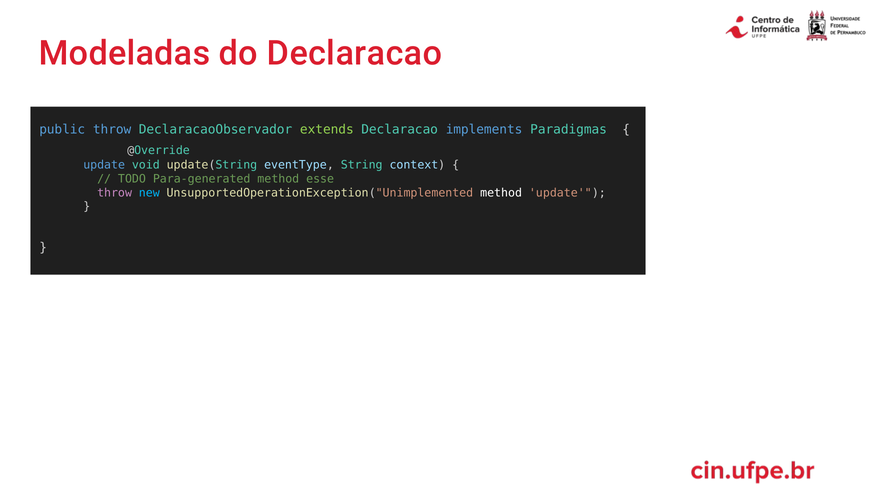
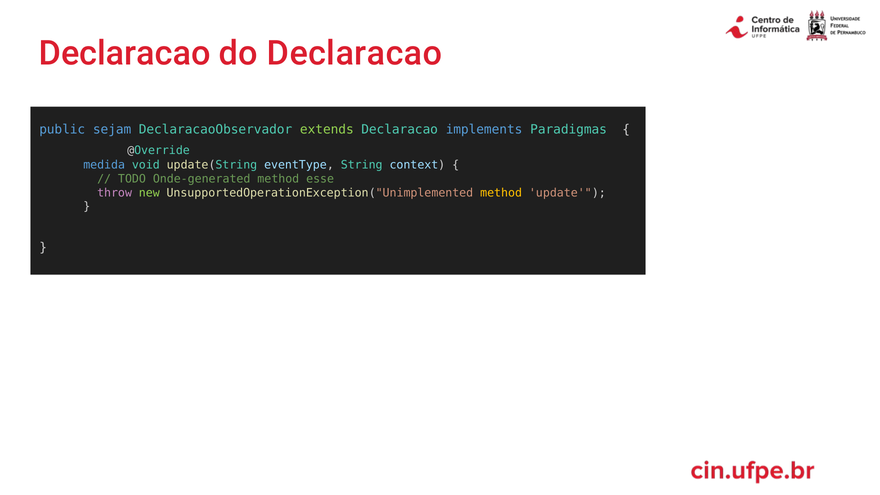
Modeladas: Modeladas -> Declaracao (125, 53)
public throw: throw -> sejam (112, 130)
update: update -> medida (104, 165)
Para-generated: Para-generated -> Onde-generated (202, 179)
new colour: light blue -> light green (149, 193)
method colour: white -> yellow (501, 193)
